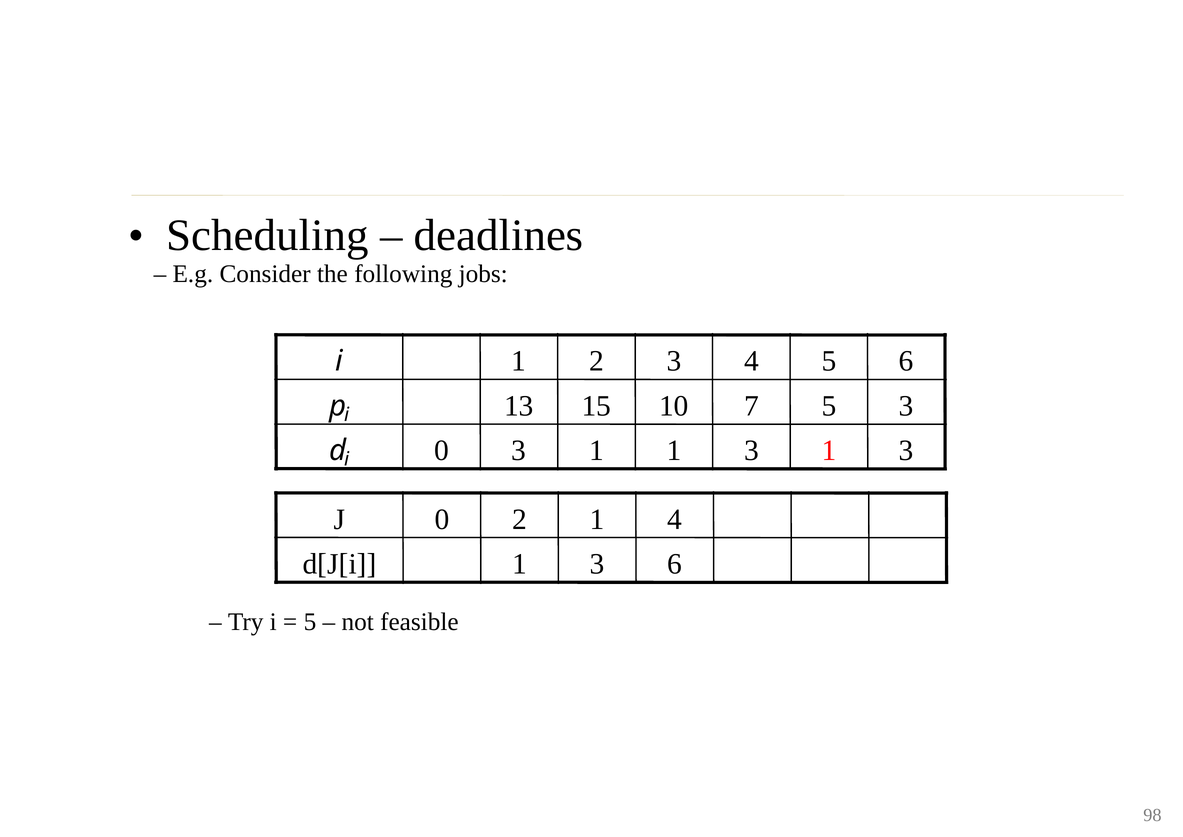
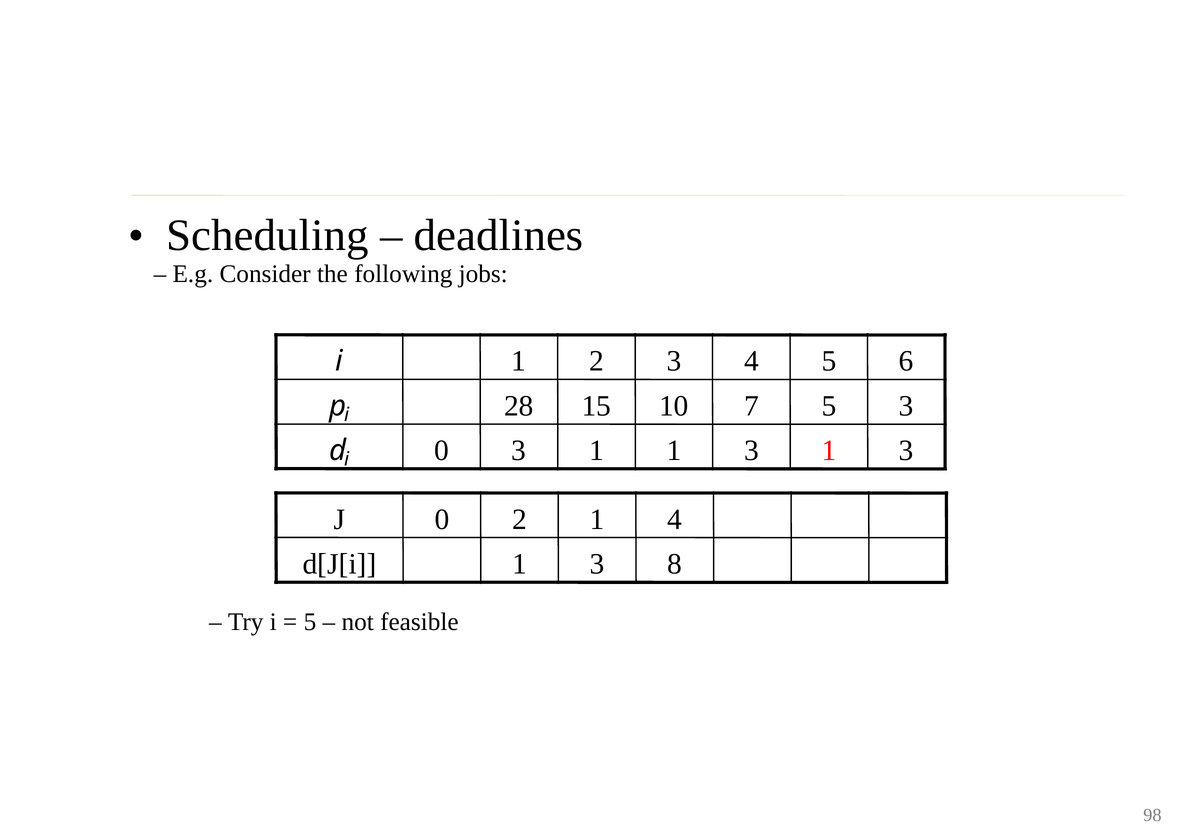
13: 13 -> 28 (519, 406)
3 6: 6 -> 8 (675, 564)
